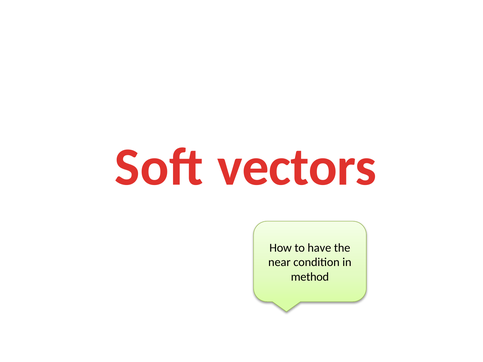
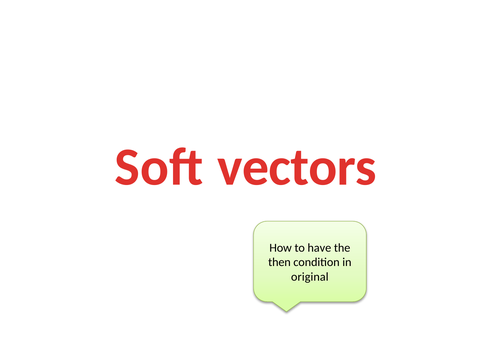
near: near -> then (279, 262)
method: method -> original (310, 277)
